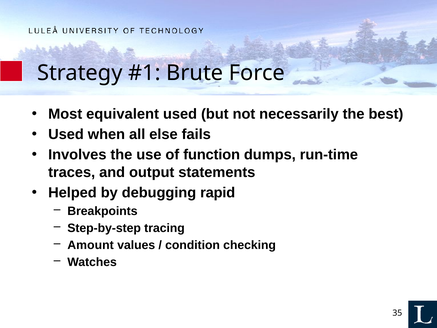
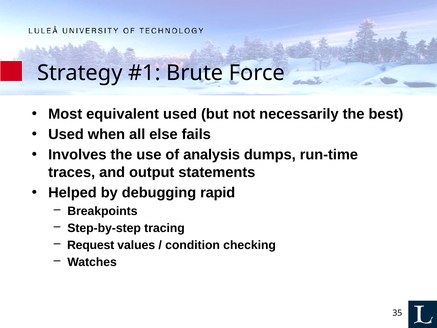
function: function -> analysis (212, 155)
Amount: Amount -> Request (91, 245)
